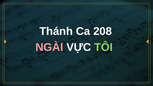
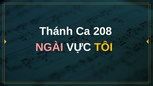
TÔI colour: light green -> yellow (103, 47)
